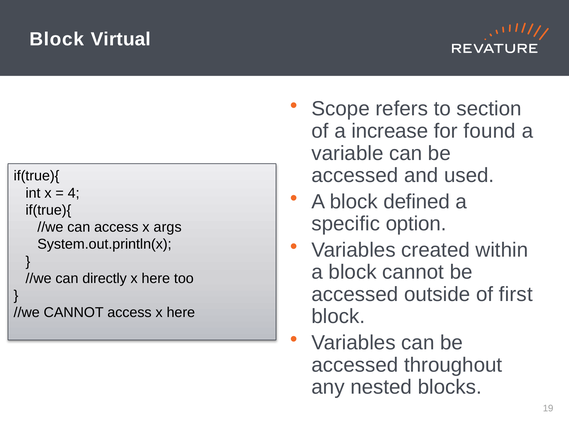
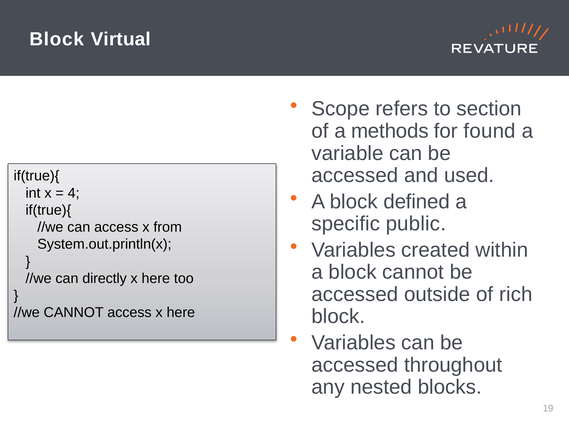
increase: increase -> methods (390, 131)
option: option -> public (416, 224)
args: args -> from (168, 227)
first: first -> rich (516, 294)
